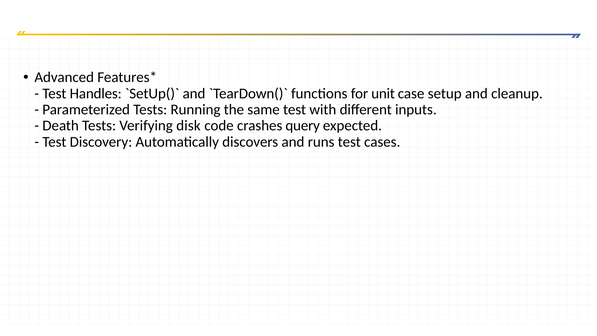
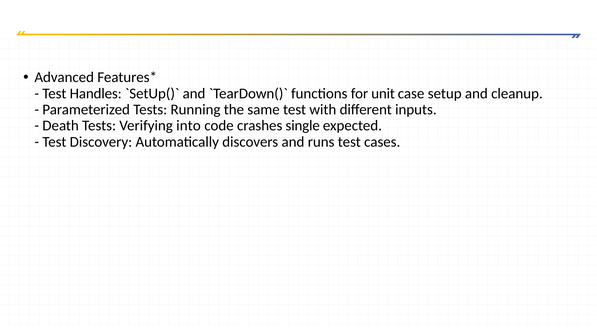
disk: disk -> into (188, 126)
query: query -> single (303, 126)
